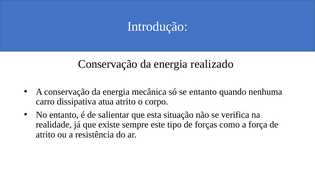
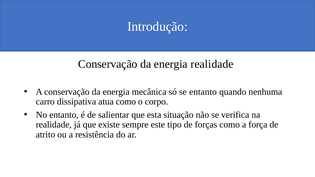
energia realizado: realizado -> realidade (212, 64)
atua atrito: atrito -> como (126, 102)
